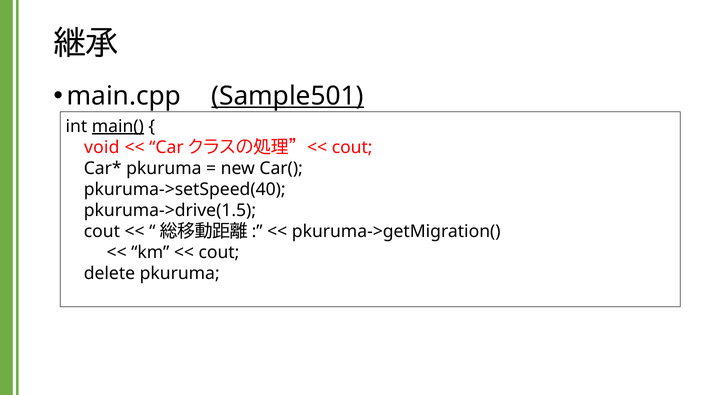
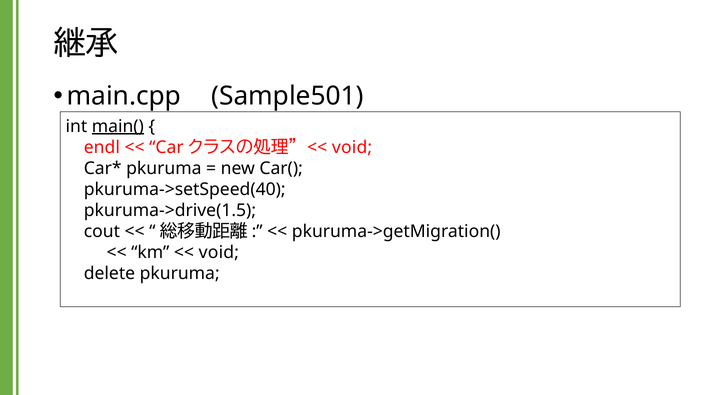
Sample501 underline: present -> none (288, 96)
void: void -> endl (102, 147)
cout: cout -> void (352, 147)
cout: cout -> void (219, 253)
